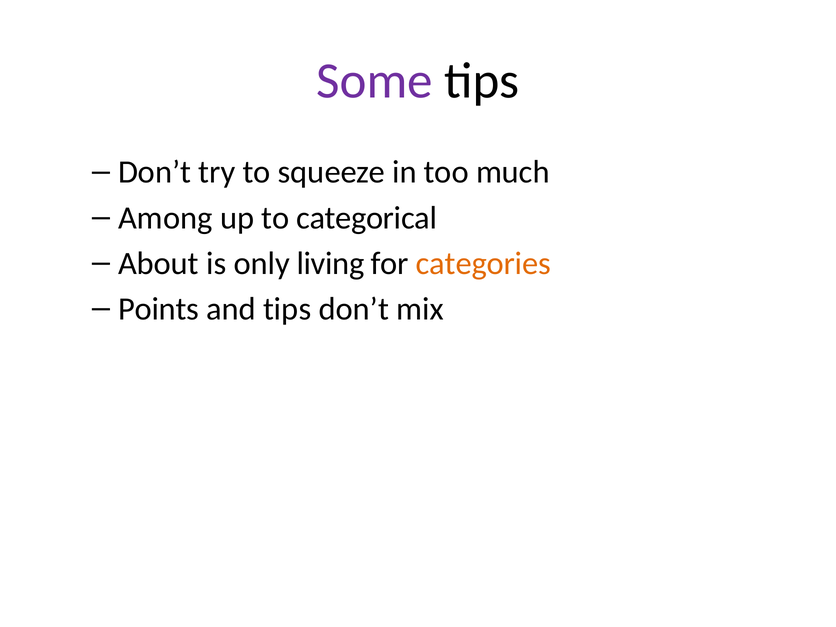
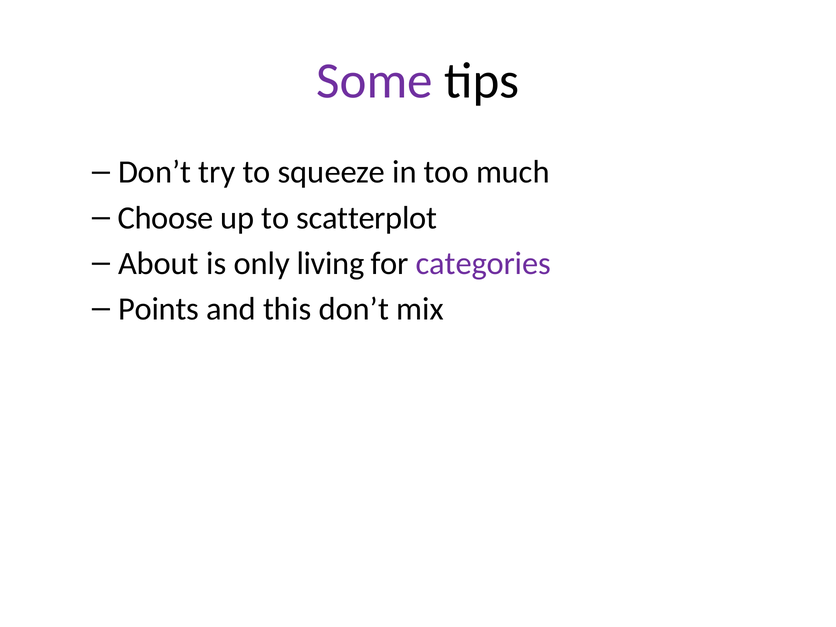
Among: Among -> Choose (166, 218)
categorical: categorical -> scatterplot (367, 218)
categories colour: orange -> purple (483, 263)
and tips: tips -> this (287, 309)
